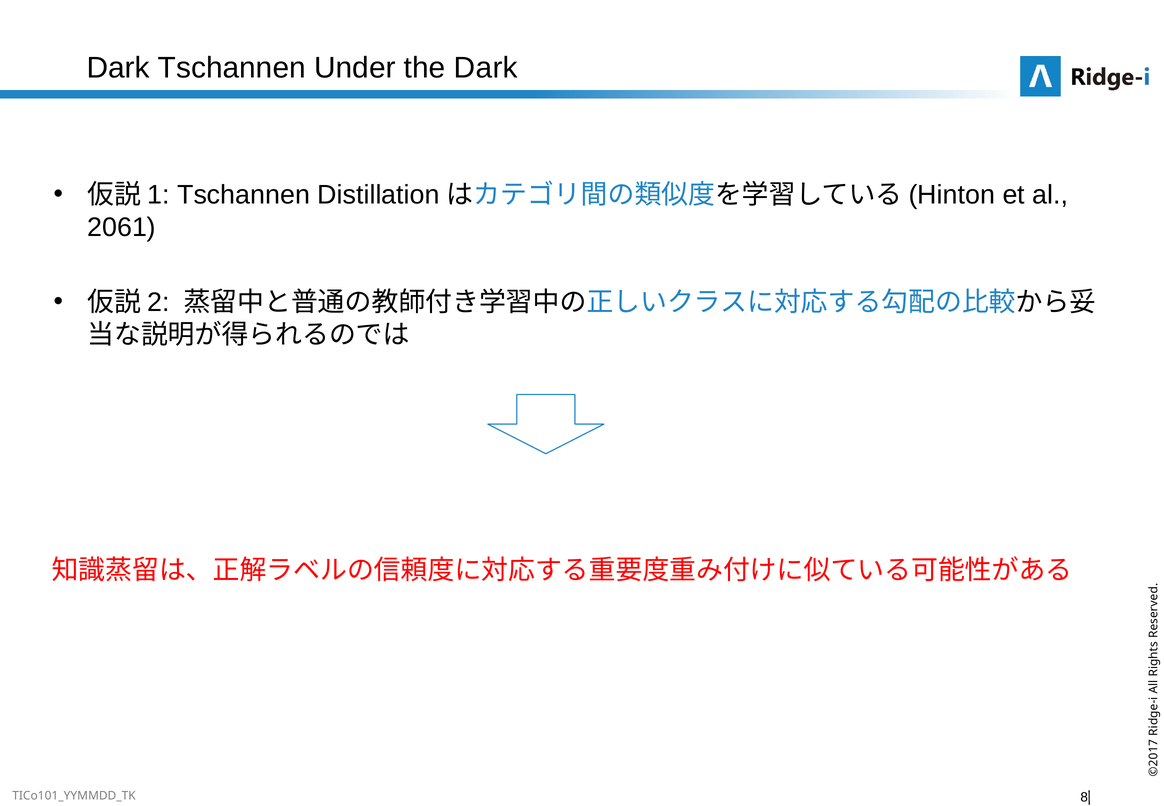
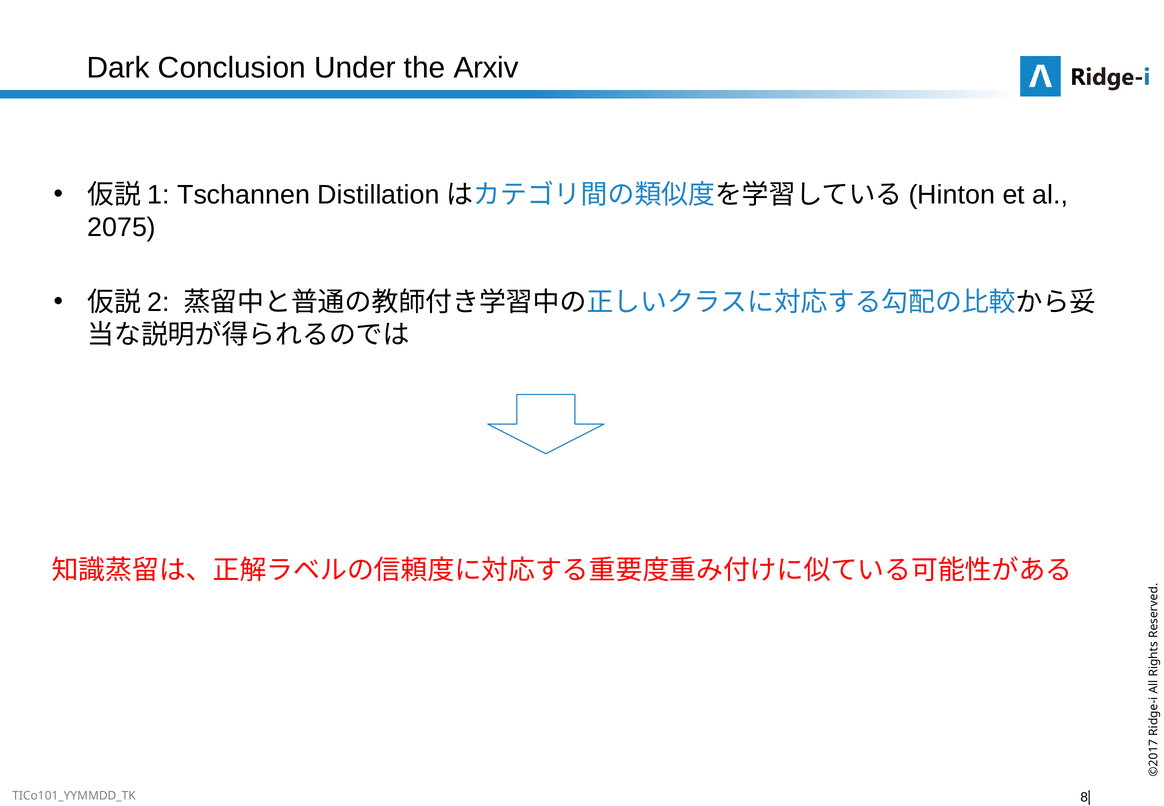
Dark Tschannen: Tschannen -> Conclusion (232, 68)
the Dark: Dark -> Arxiv (486, 68)
2061: 2061 -> 2075 (122, 227)
